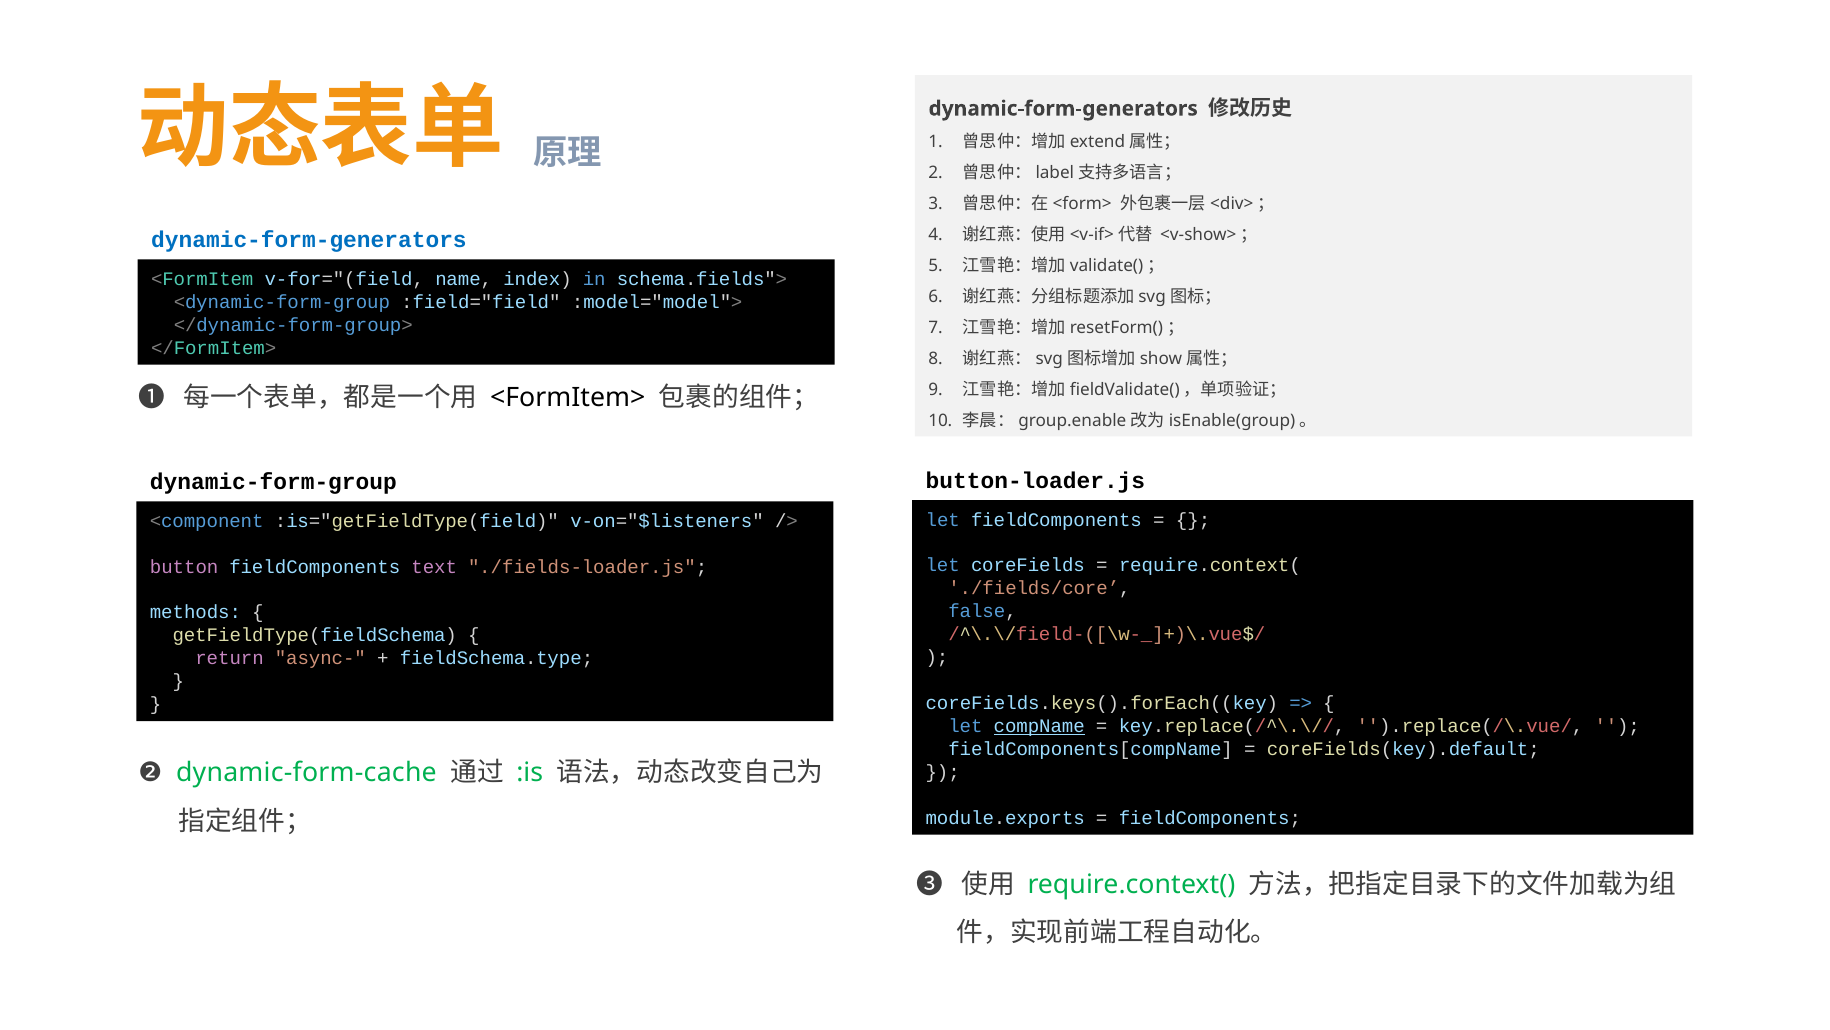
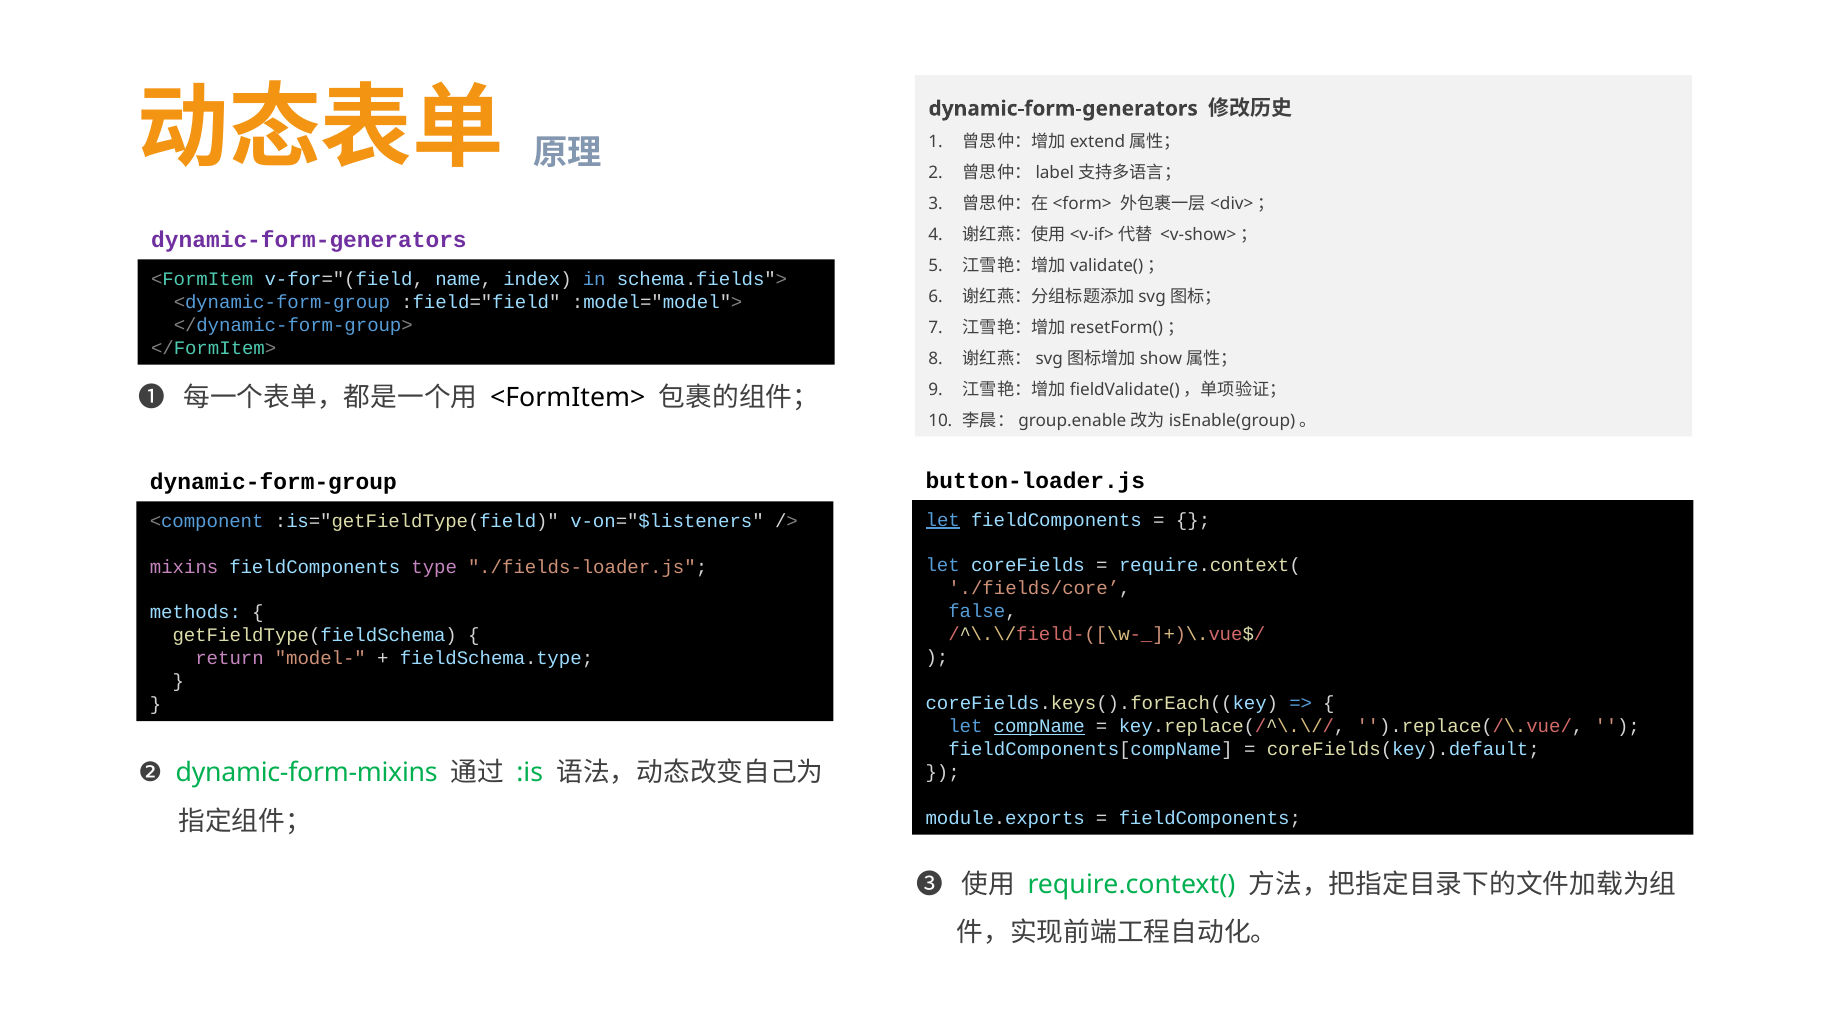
dynamic-form-generators colour: blue -> purple (309, 240)
let underline: none -> present (943, 519)
button: button -> mixins (184, 566)
text: text -> type (434, 566)
async-: async- -> model- (320, 658)
dynamic-form-cache: dynamic-form-cache -> dynamic-form-mixins (307, 773)
